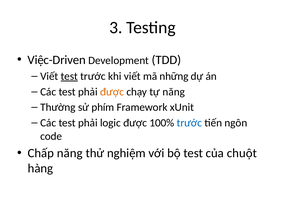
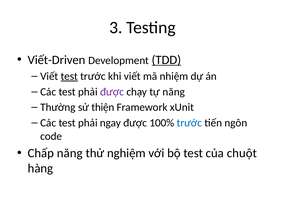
Việc-Driven: Việc-Driven -> Viết-Driven (57, 60)
TDD underline: none -> present (166, 60)
những: những -> nhiệm (174, 76)
được colour: orange -> purple (112, 92)
phím: phím -> thiện (103, 107)
logic: logic -> ngay (110, 123)
